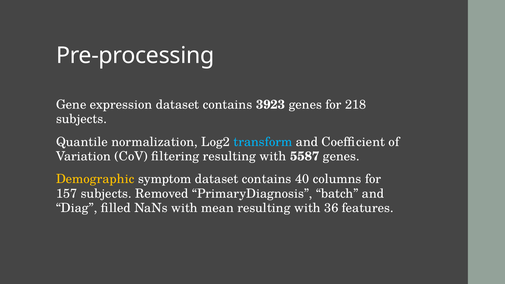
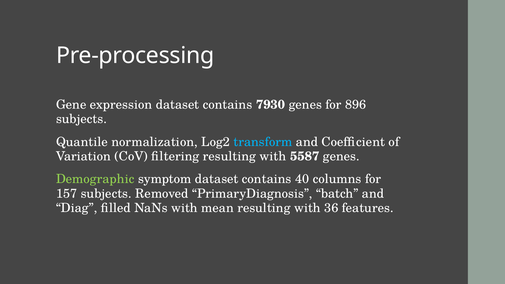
3923: 3923 -> 7930 (271, 105)
218: 218 -> 896 (356, 105)
Demographic colour: yellow -> light green (95, 179)
